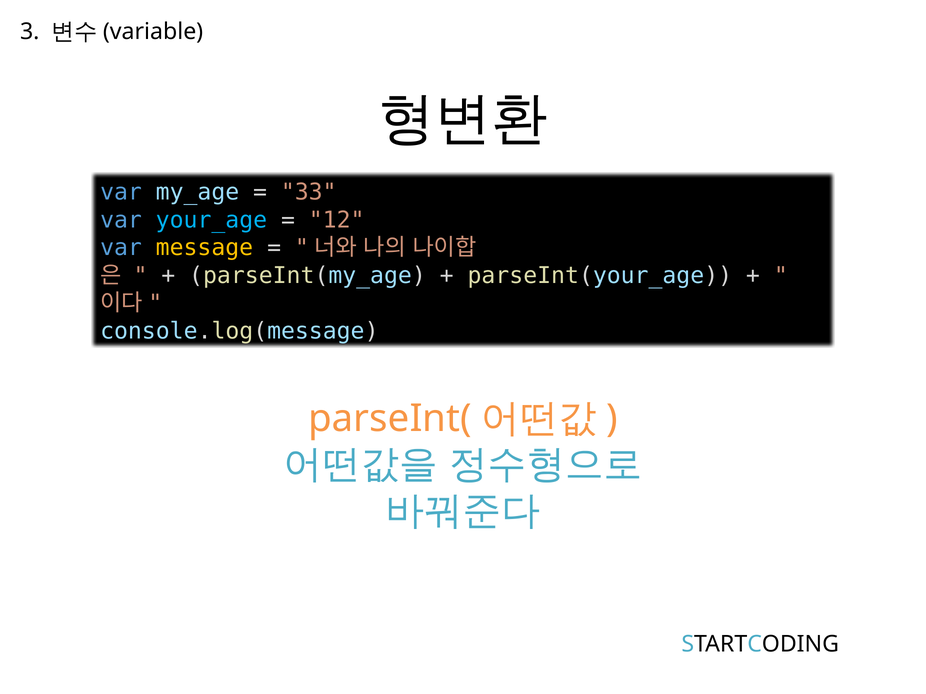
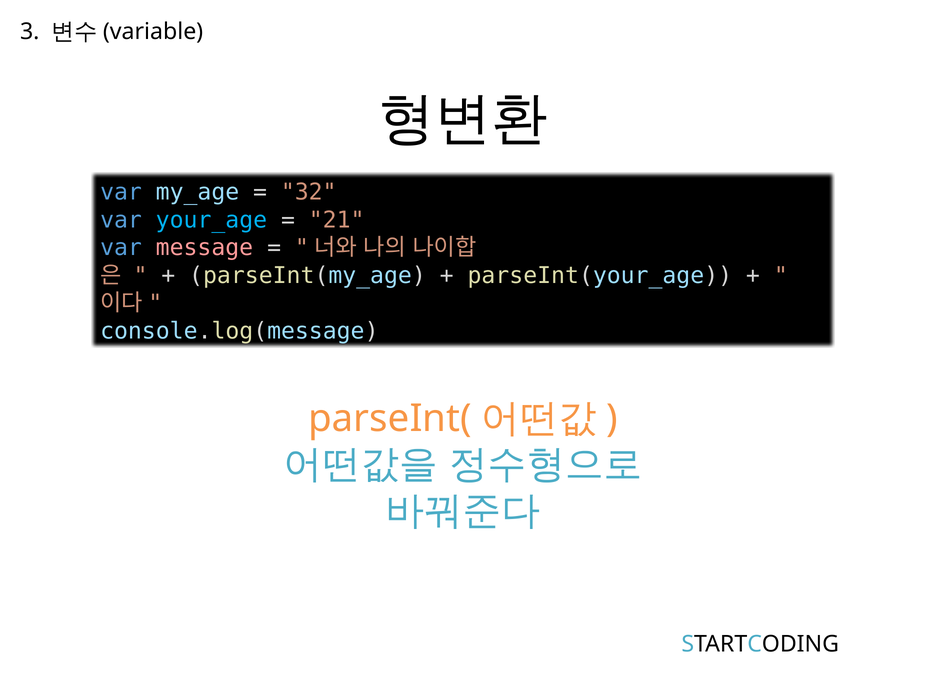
33: 33 -> 32 (309, 192)
12: 12 -> 21 (337, 220)
message colour: yellow -> pink (204, 248)
